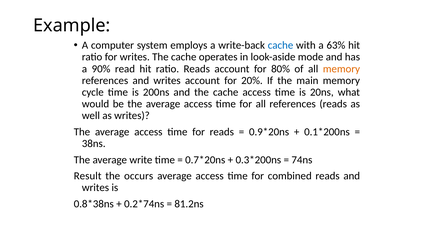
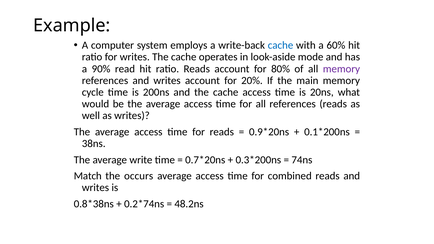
63%: 63% -> 60% (336, 45)
memory colour: orange -> purple (341, 69)
Result: Result -> Match (88, 176)
81.2ns: 81.2ns -> 48.2ns (189, 204)
